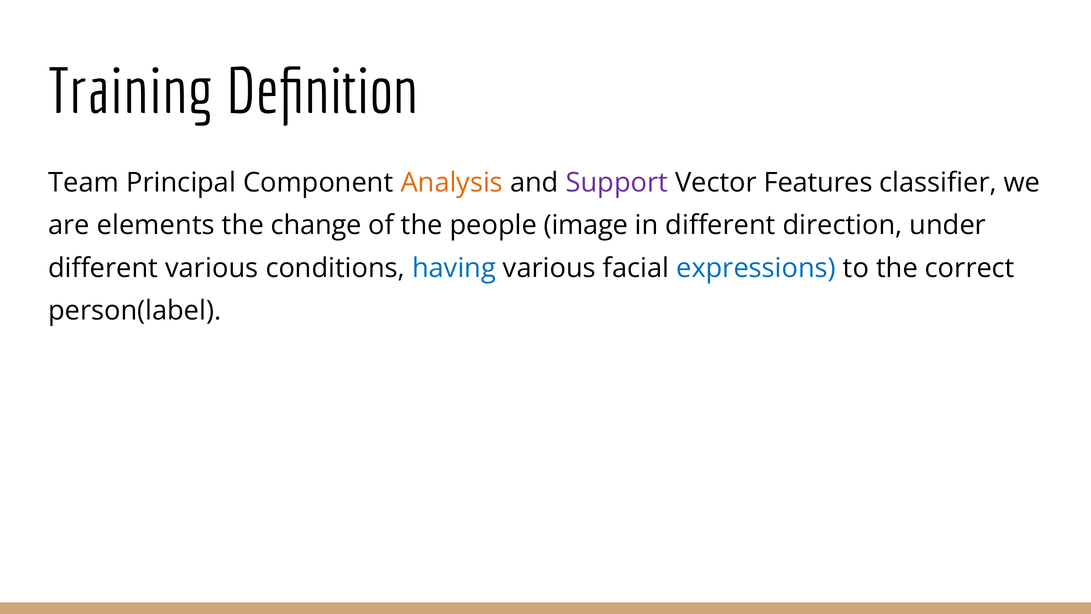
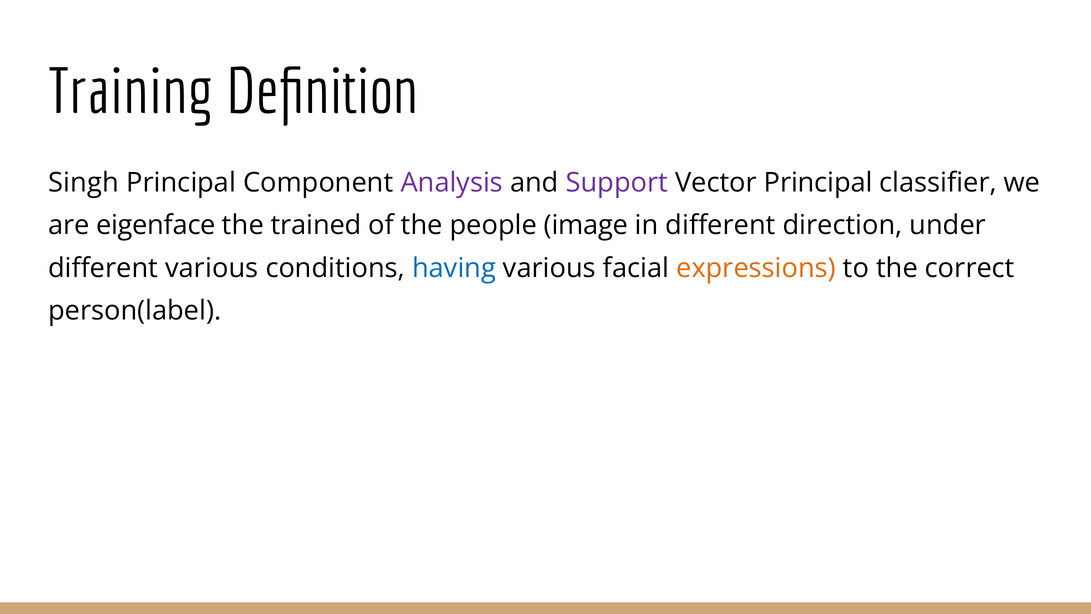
Team: Team -> Singh (84, 183)
Analysis colour: orange -> purple (452, 183)
Vector Features: Features -> Principal (818, 183)
elements: elements -> eigenface (156, 225)
change: change -> trained (316, 225)
expressions colour: blue -> orange (756, 268)
